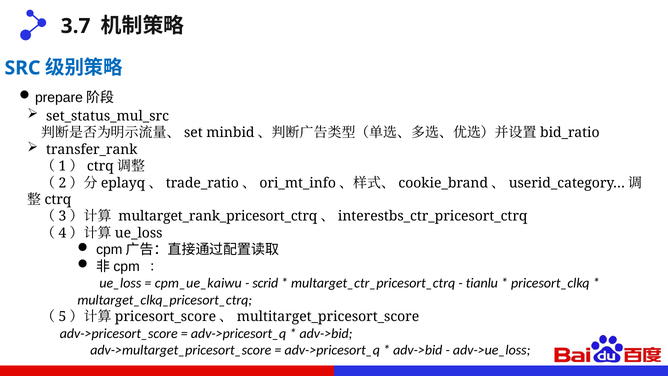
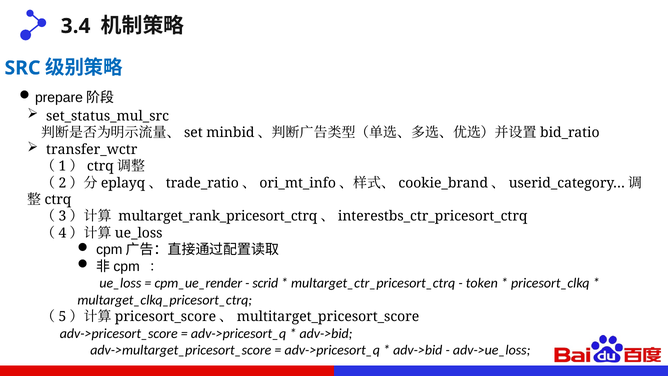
3.7: 3.7 -> 3.4 (76, 26)
transfer_rank: transfer_rank -> transfer_wctr (92, 149)
cpm_ue_kaiwu: cpm_ue_kaiwu -> cpm_ue_render (198, 283)
tianlu: tianlu -> token (482, 283)
